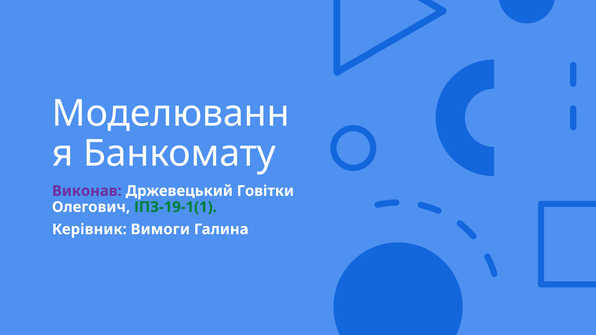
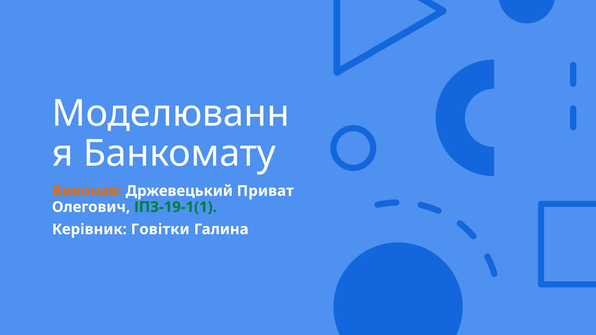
Виконав colour: purple -> orange (87, 191)
Говітки: Говітки -> Приват (265, 191)
Вимоги: Вимоги -> Говітки (160, 229)
